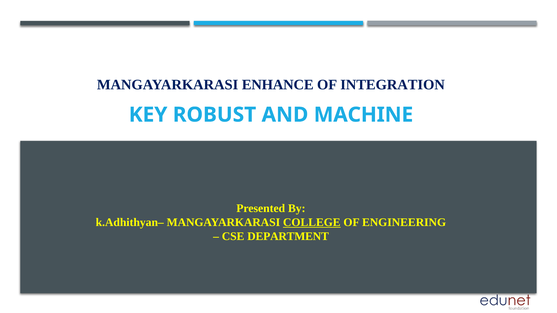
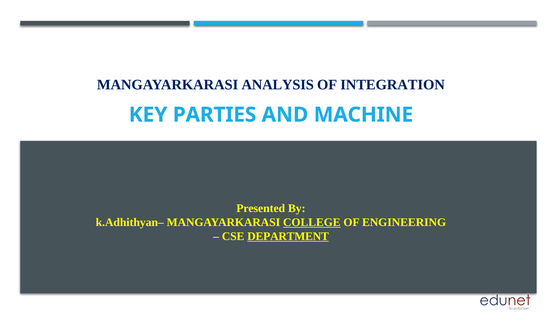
ENHANCE: ENHANCE -> ANALYSIS (278, 85)
ROBUST: ROBUST -> PARTIES (215, 115)
DEPARTMENT underline: none -> present (288, 237)
